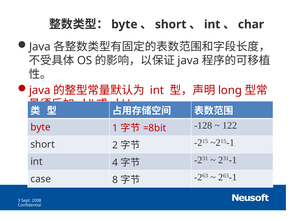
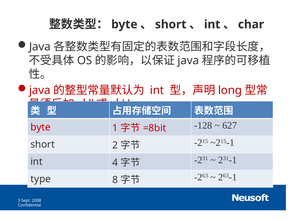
122: 122 -> 627 (230, 125)
case: case -> type (41, 179)
